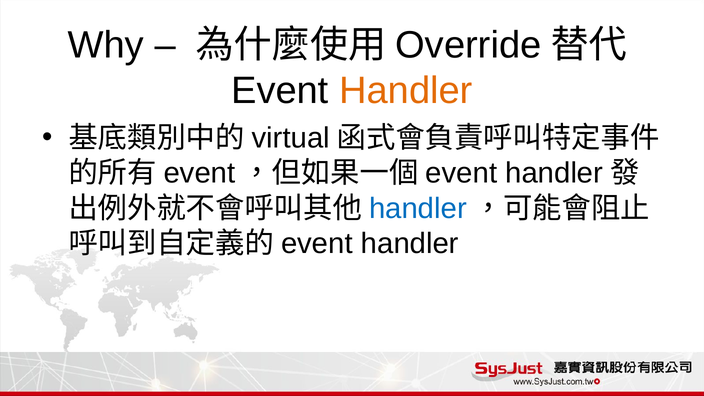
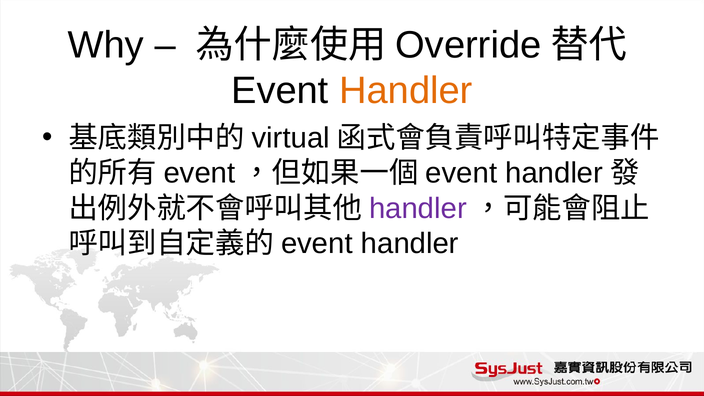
handler colour: blue -> purple (418, 208)
